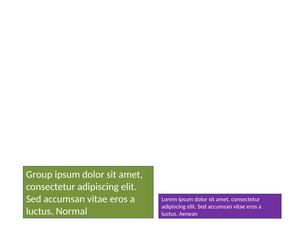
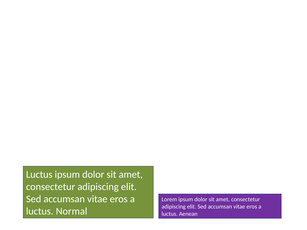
Group: Group -> Luctus (39, 175)
